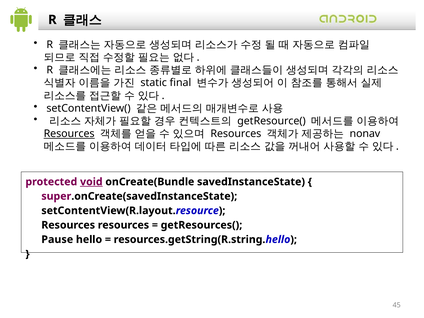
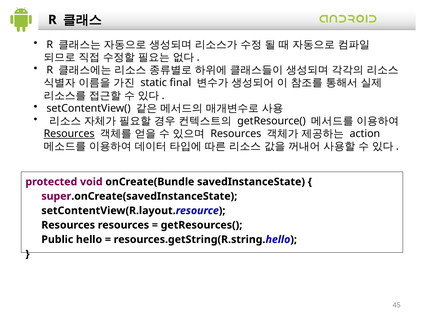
nonav: nonav -> action (365, 134)
void underline: present -> none (91, 182)
Pause: Pause -> Public (57, 239)
